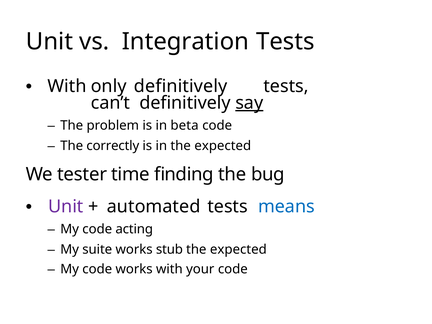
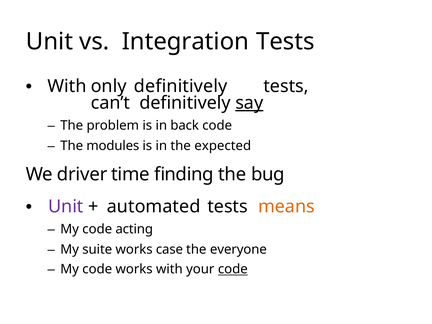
beta: beta -> back (185, 125)
correctly: correctly -> modules (113, 146)
tester: tester -> driver (82, 174)
means colour: blue -> orange (286, 206)
stub: stub -> case (169, 250)
expected: expected -> everyone (238, 250)
code underline: none -> present (233, 269)
